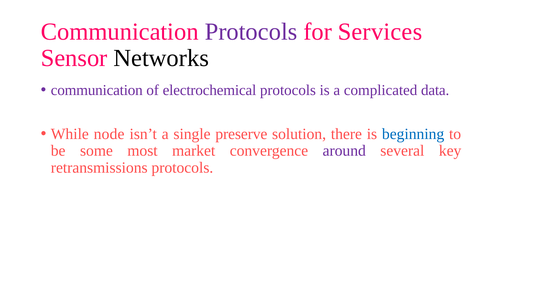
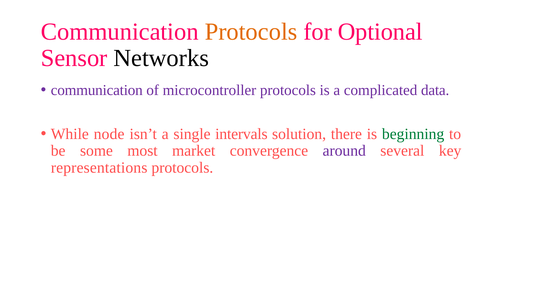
Protocols colour: purple -> orange (251, 32)
Services: Services -> Optional (380, 32)
electrochemical: electrochemical -> microcontroller (209, 90)
preserve: preserve -> intervals (241, 134)
beginning colour: blue -> green (413, 134)
retransmissions: retransmissions -> representations (99, 168)
